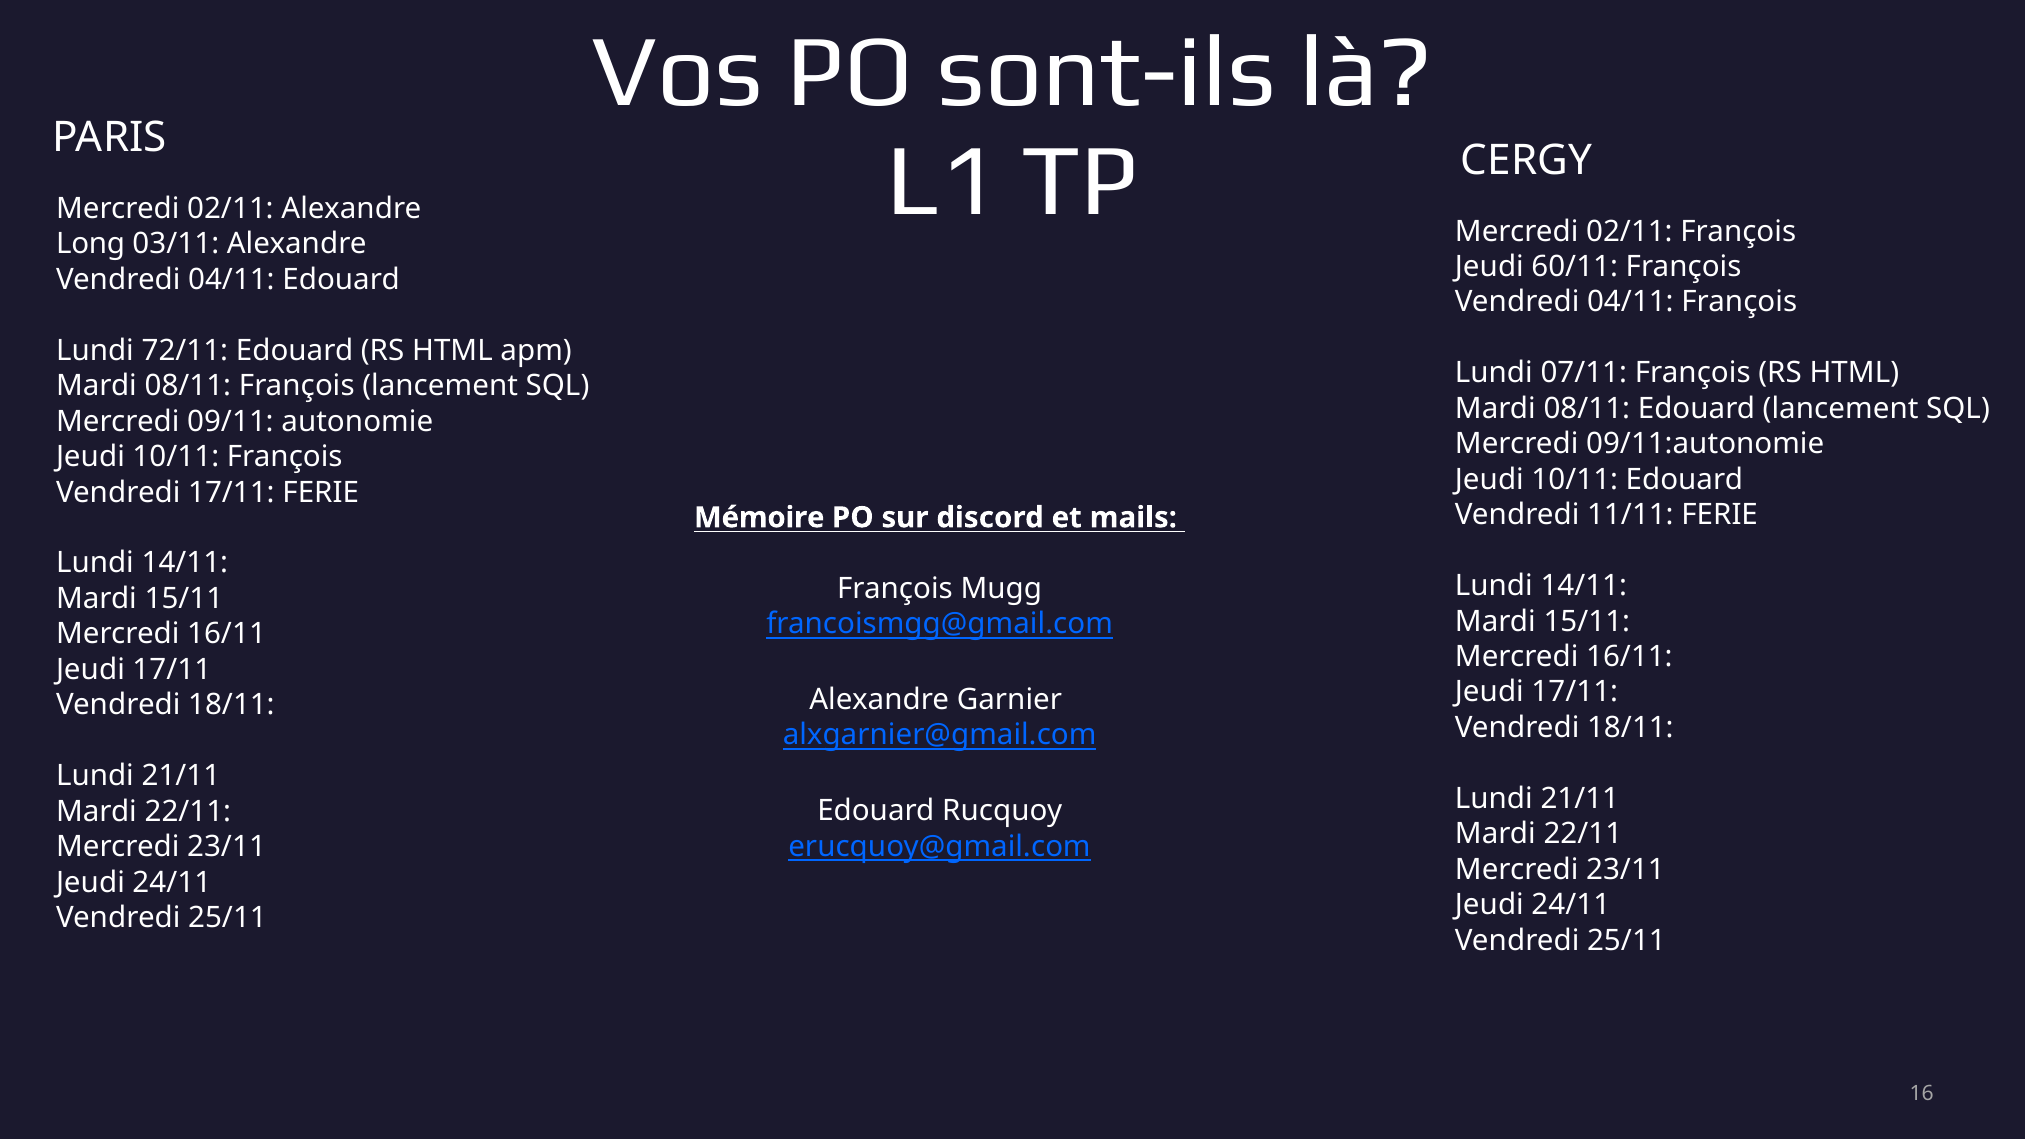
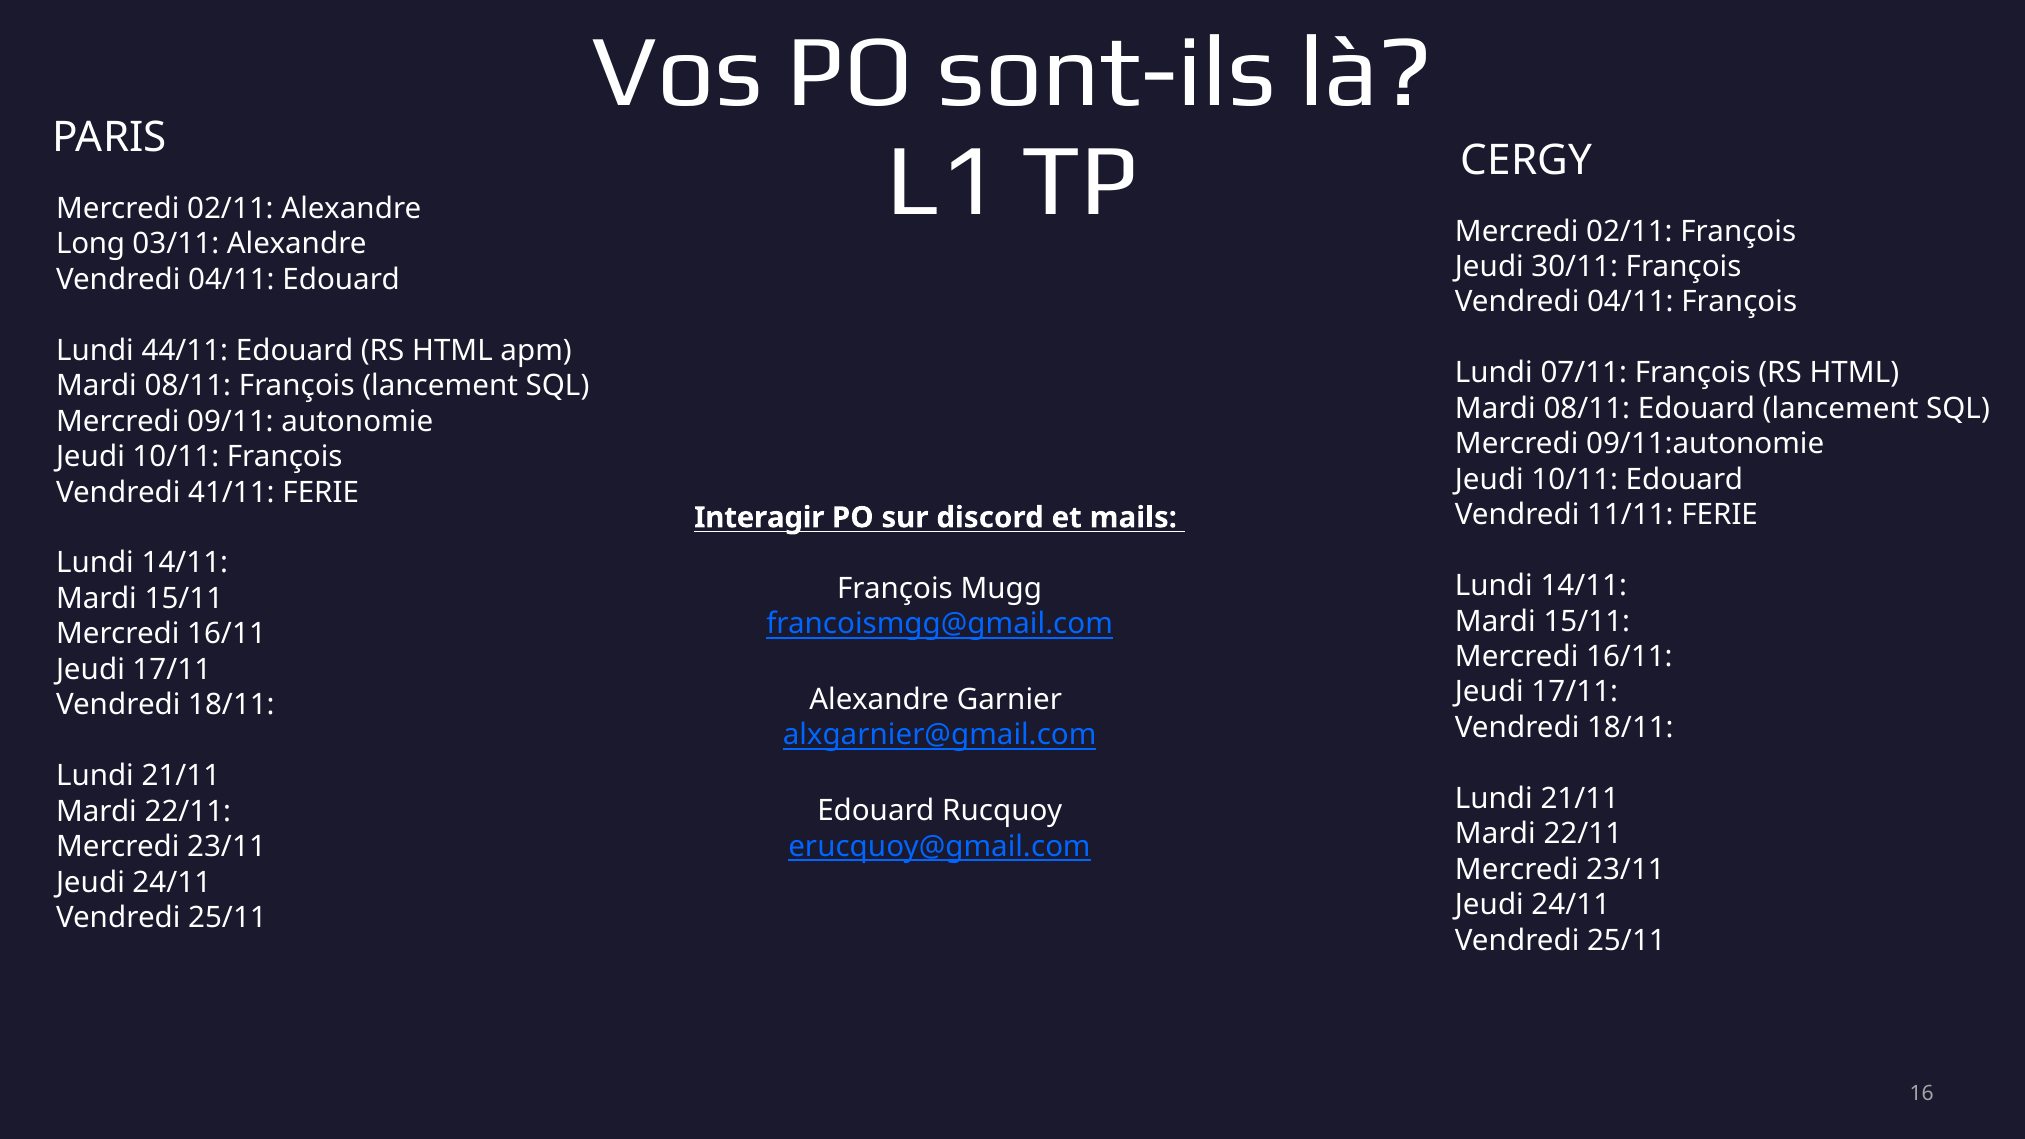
60/11: 60/11 -> 30/11 (1575, 267)
72/11: 72/11 -> 44/11 (185, 351)
Vendredi 17/11: 17/11 -> 41/11 (231, 492)
Mémoire: Mémoire -> Interagir (759, 518)
